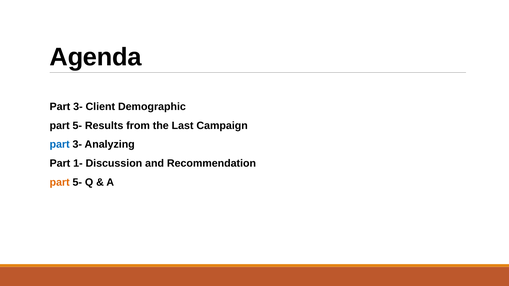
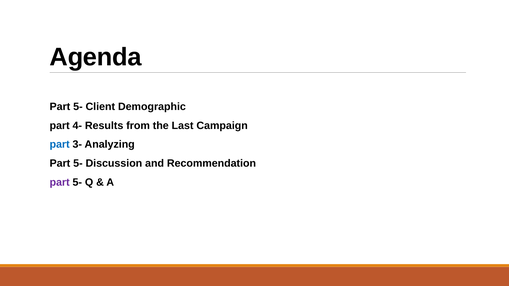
3-: 3- -> 5- (78, 107)
5-: 5- -> 4- (77, 126)
1-: 1- -> 5- (78, 163)
part colour: orange -> purple (60, 182)
